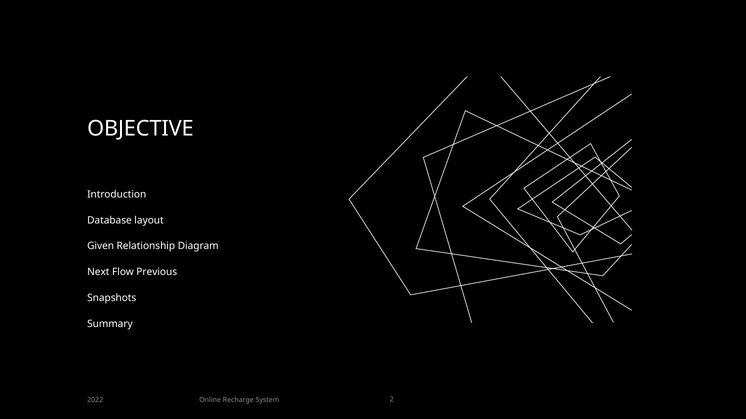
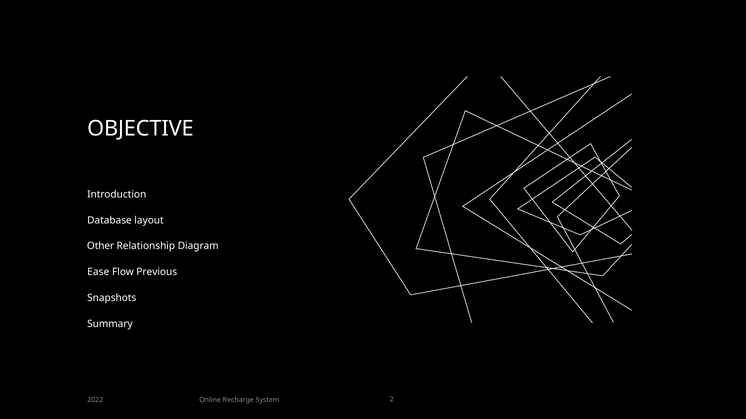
Given: Given -> Other (101, 246)
Next: Next -> Ease (98, 272)
